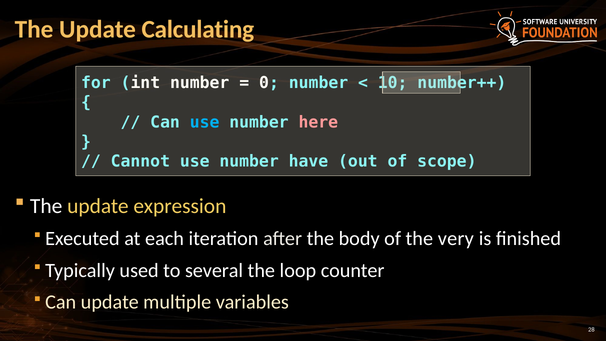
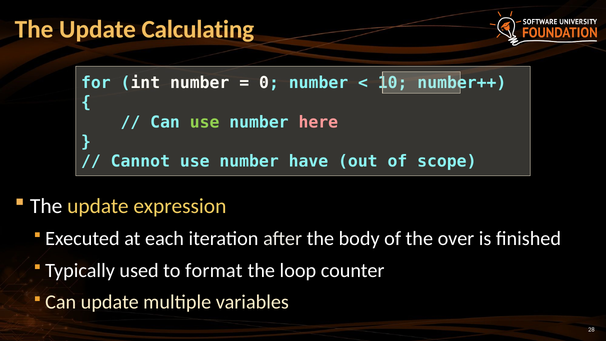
use colour: light blue -> light green (205, 122)
very: very -> over (456, 238)
several: several -> format (214, 270)
